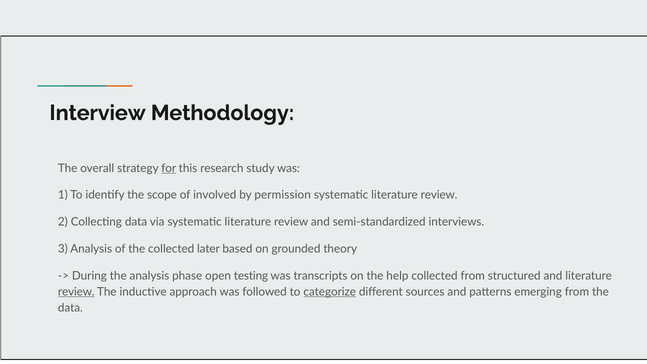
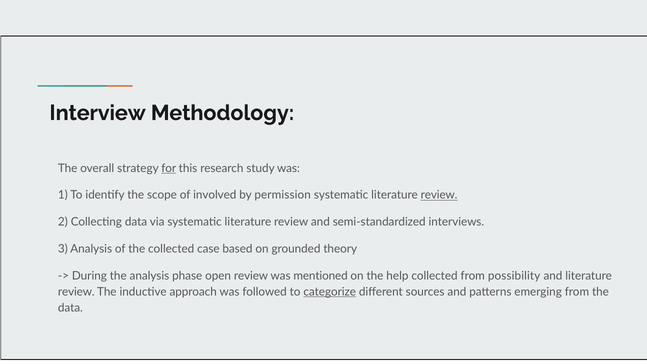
review underline: none -> present (439, 195)
later: later -> case (208, 249)
open testing: testing -> review (251, 276)
transcripts: transcripts -> mentioned (321, 276)
structured: structured -> possibility (514, 276)
review underline: present -> none (76, 292)
